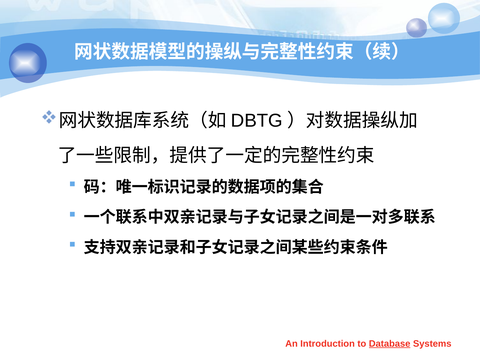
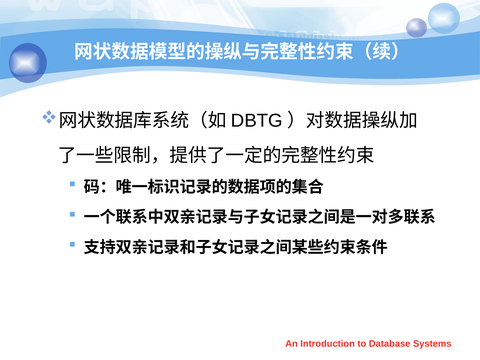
Database underline: present -> none (390, 344)
